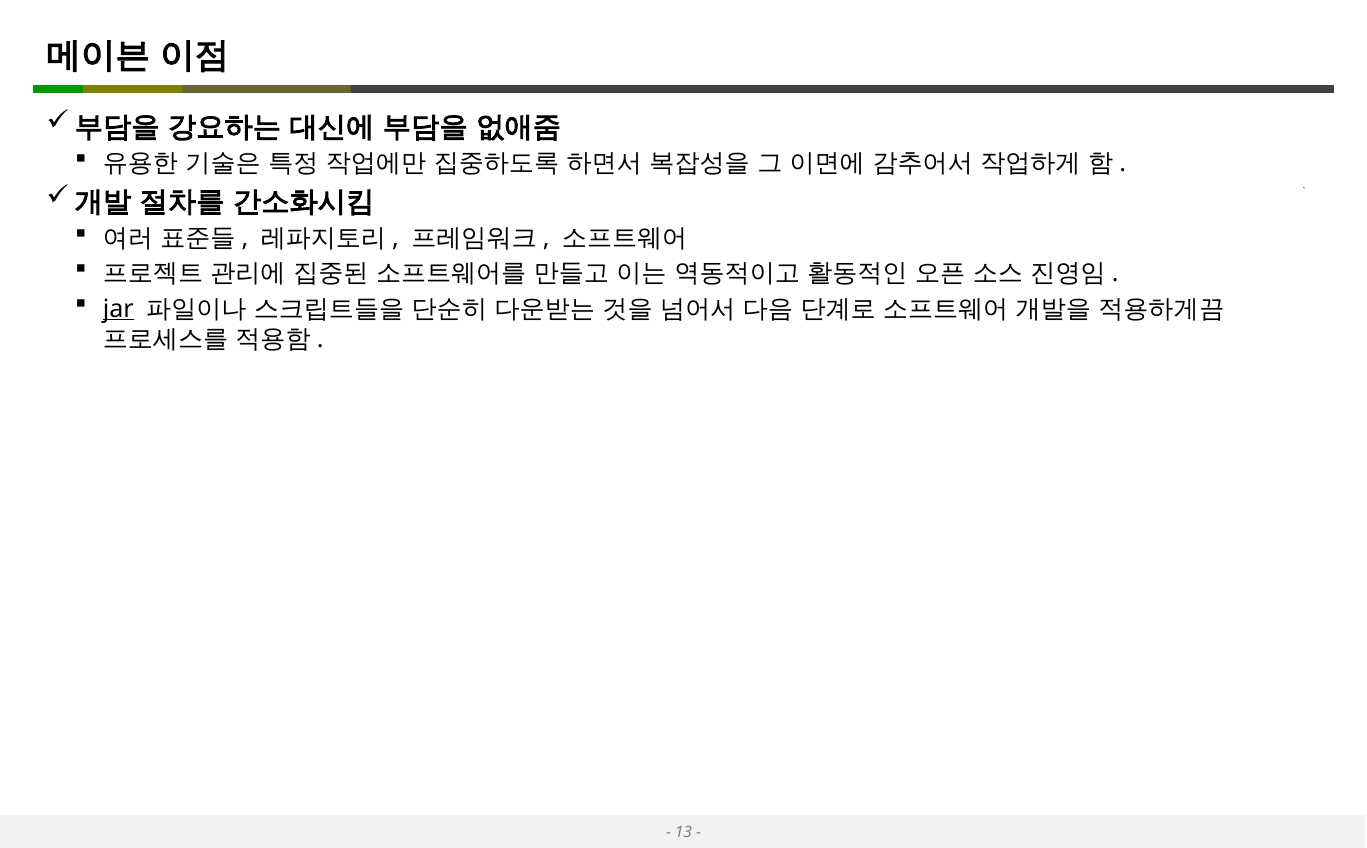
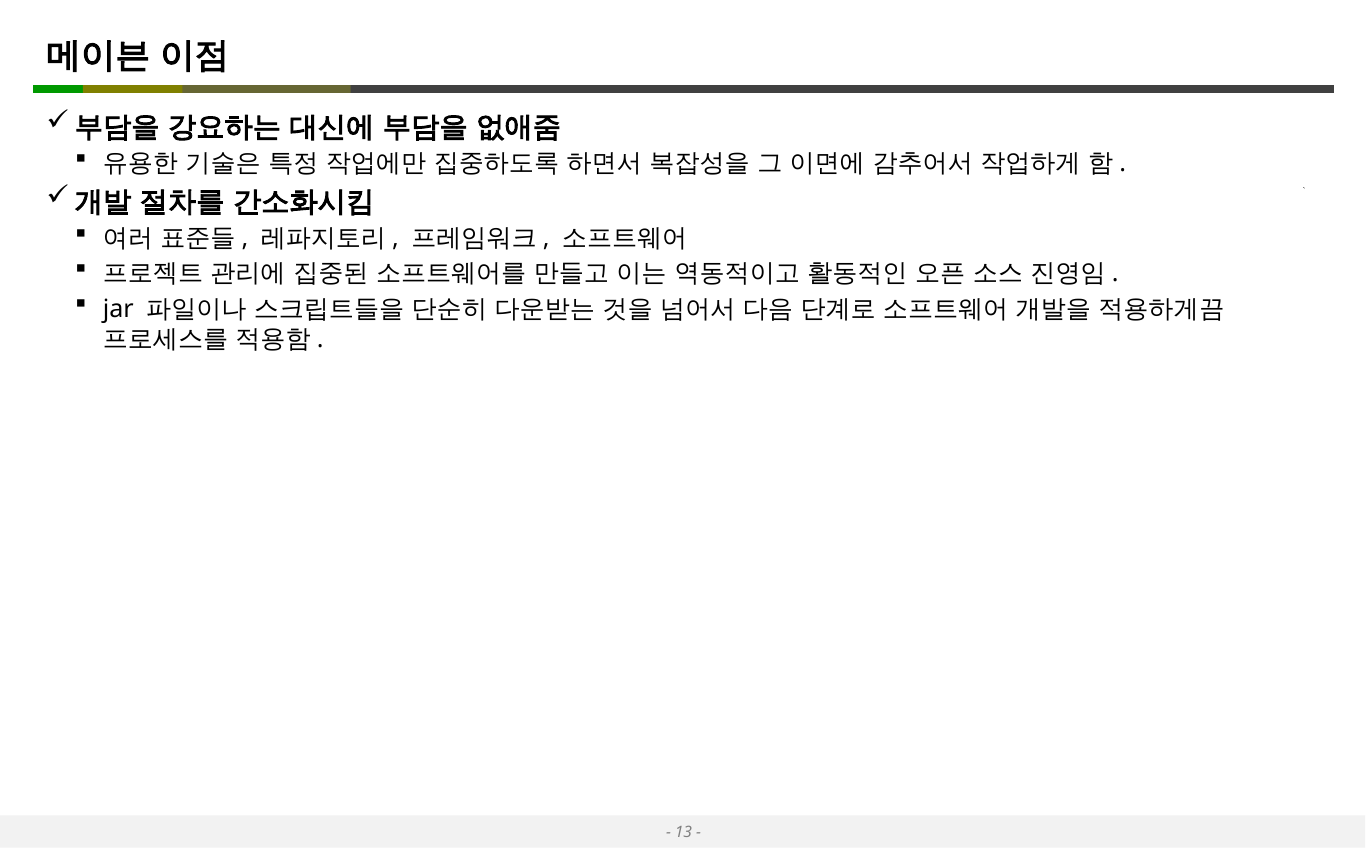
jar underline: present -> none (118, 309)
